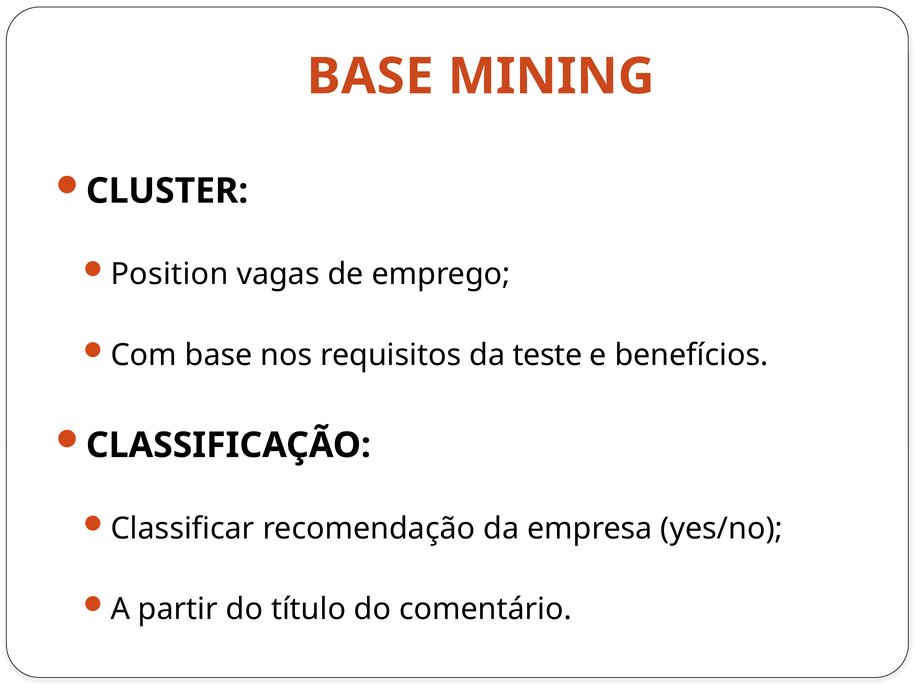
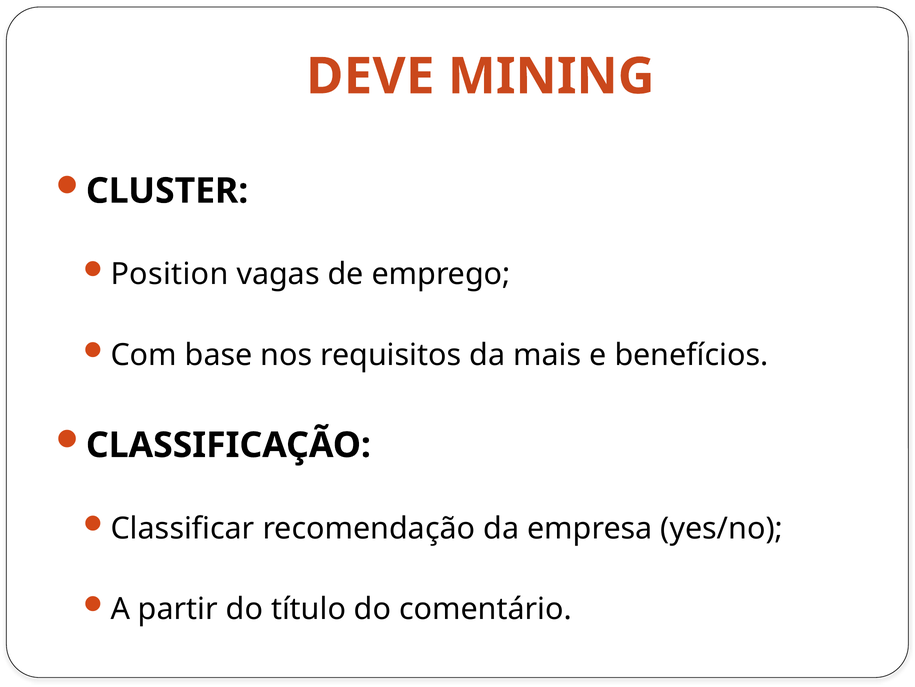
BASE: BASE -> DEVE (370, 76)
teste: teste -> mais (547, 355)
